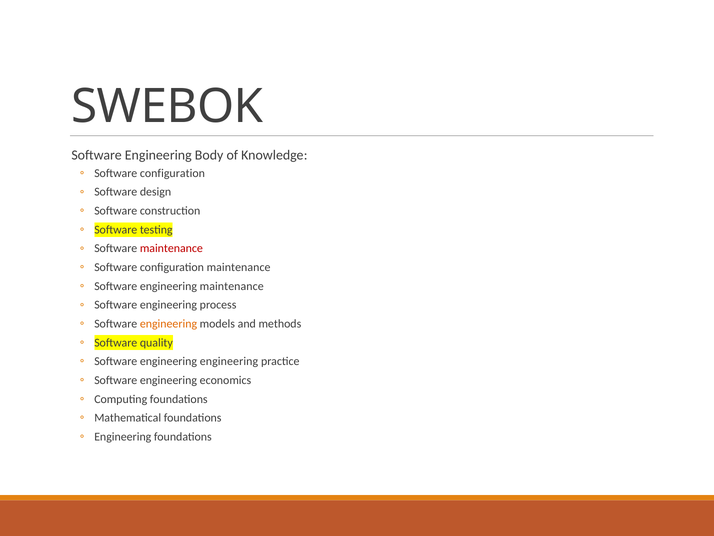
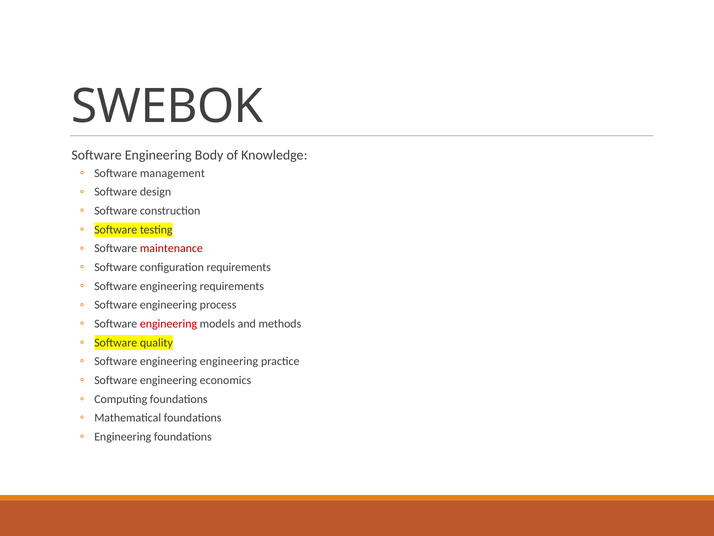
configuration: configuration -> management (172, 173)
configuration maintenance: maintenance -> requirements (239, 267)
engineering maintenance: maintenance -> requirements (232, 286)
engineering colour: orange -> red (168, 324)
